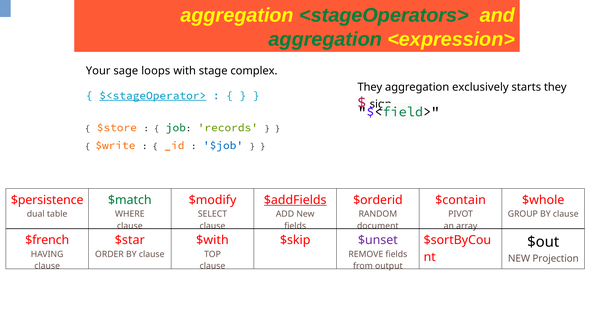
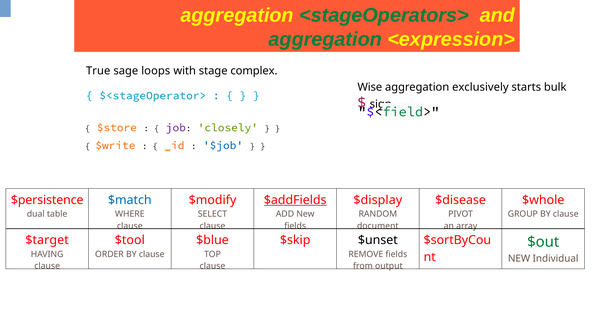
Your: Your -> True (98, 71)
They: They -> Wise (370, 87)
starts they: they -> bulk (555, 87)
$<stageOperator> underline: present -> none (153, 96)
job colour: green -> purple (176, 128)
records: records -> closely (228, 128)
$match colour: green -> blue (130, 200)
$orderid: $orderid -> $display (378, 200)
$contain: $contain -> $disease (461, 200)
$french: $french -> $target (47, 240)
$star: $star -> $tool (130, 240)
$with: $with -> $blue (212, 240)
$unset colour: purple -> black (378, 240)
$out colour: black -> green (543, 242)
Projection: Projection -> Individual (556, 259)
